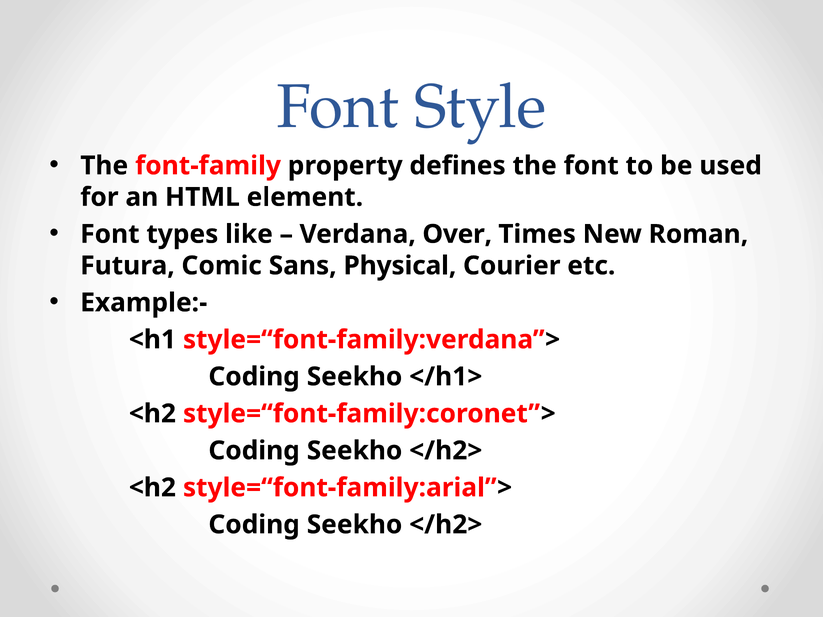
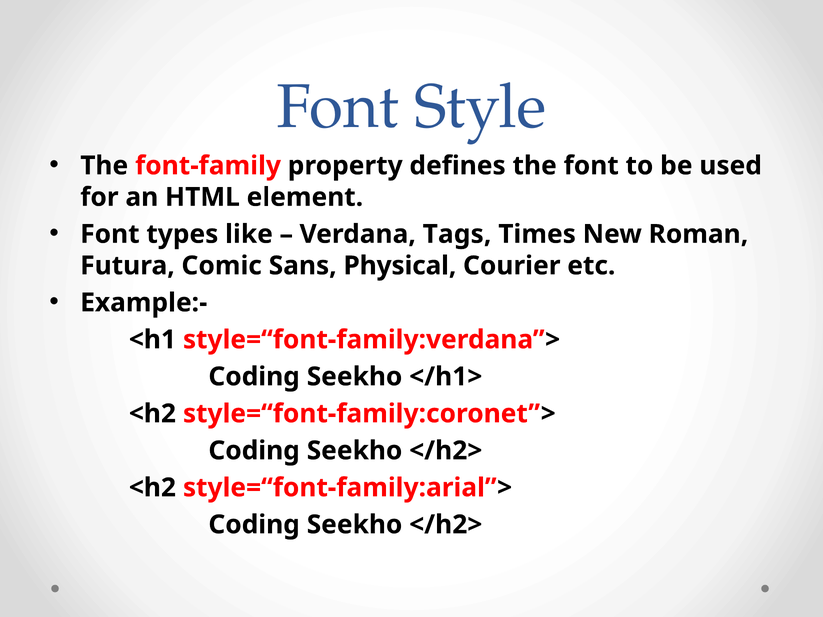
Over: Over -> Tags (457, 234)
